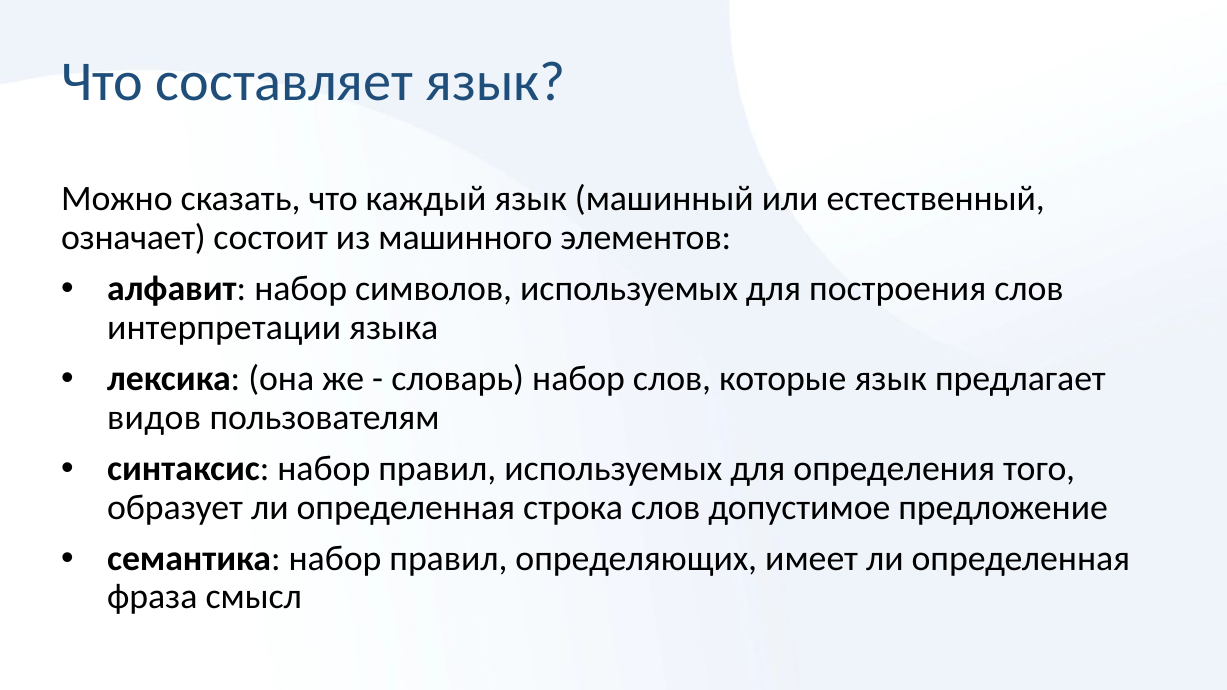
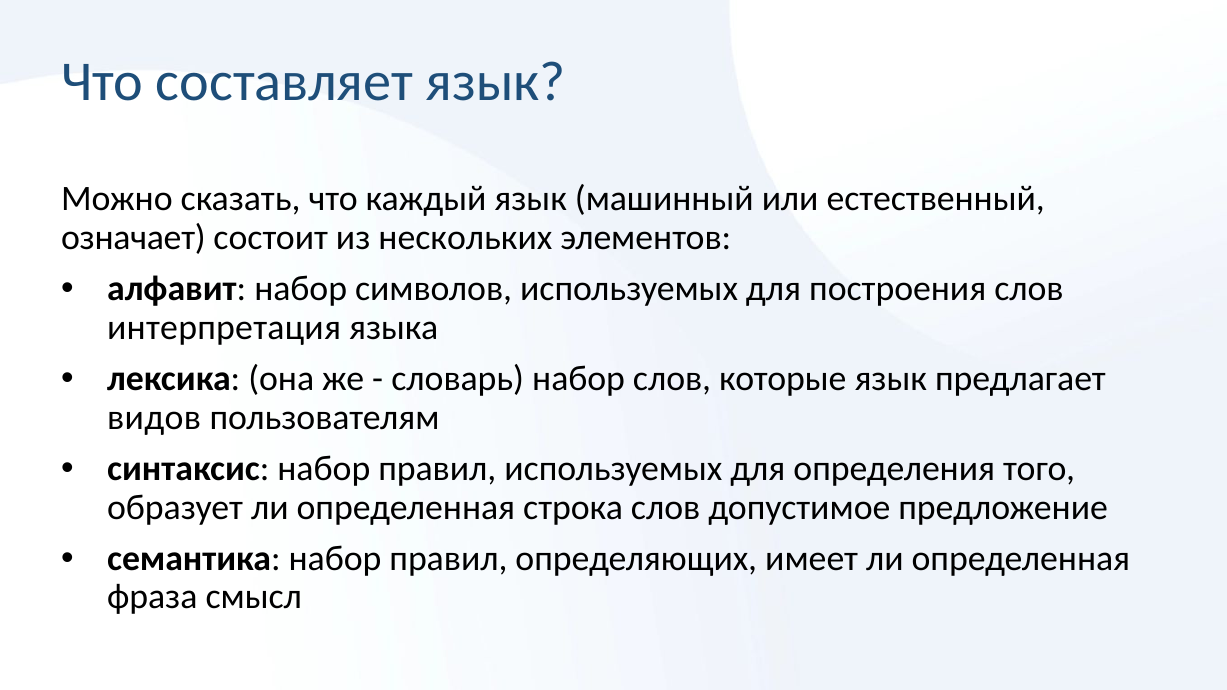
машинного: машинного -> нескольких (465, 237)
интерпретации: интерпретации -> интерпретация (224, 327)
